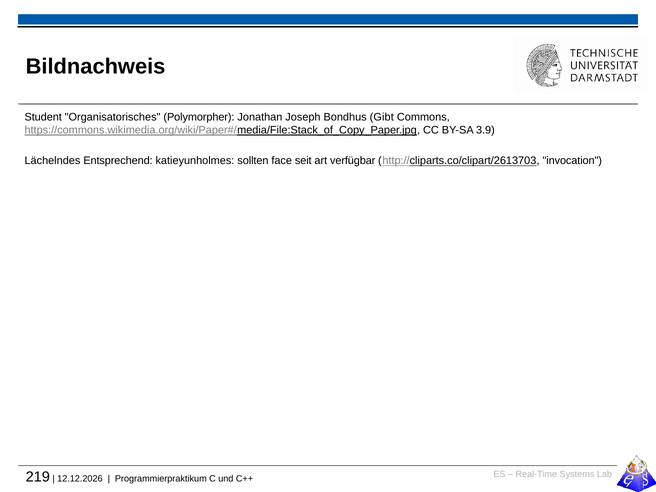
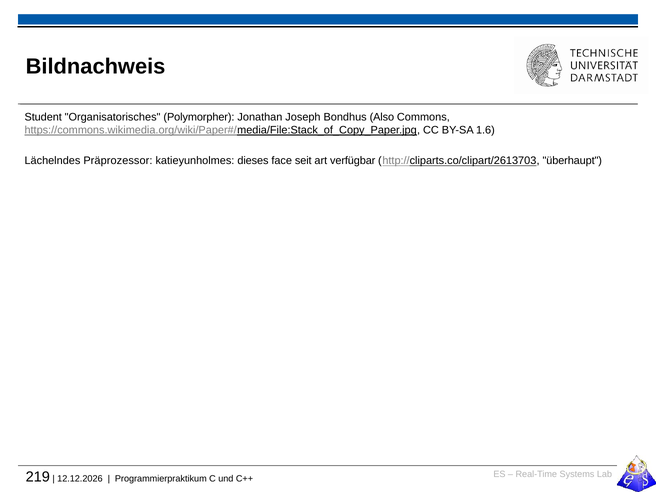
Gibt: Gibt -> Also (382, 117)
3.9: 3.9 -> 1.6 (485, 130)
Entsprechend: Entsprechend -> Präprozessor (118, 161)
sollten: sollten -> dieses (253, 161)
invocation: invocation -> überhaupt (572, 161)
